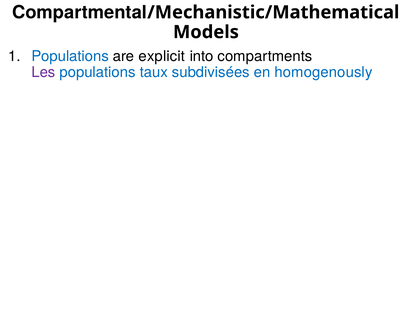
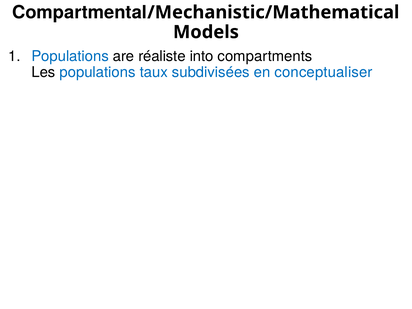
explicit: explicit -> réaliste (162, 56)
Les colour: purple -> black (43, 72)
homogenously: homogenously -> conceptualiser (323, 72)
